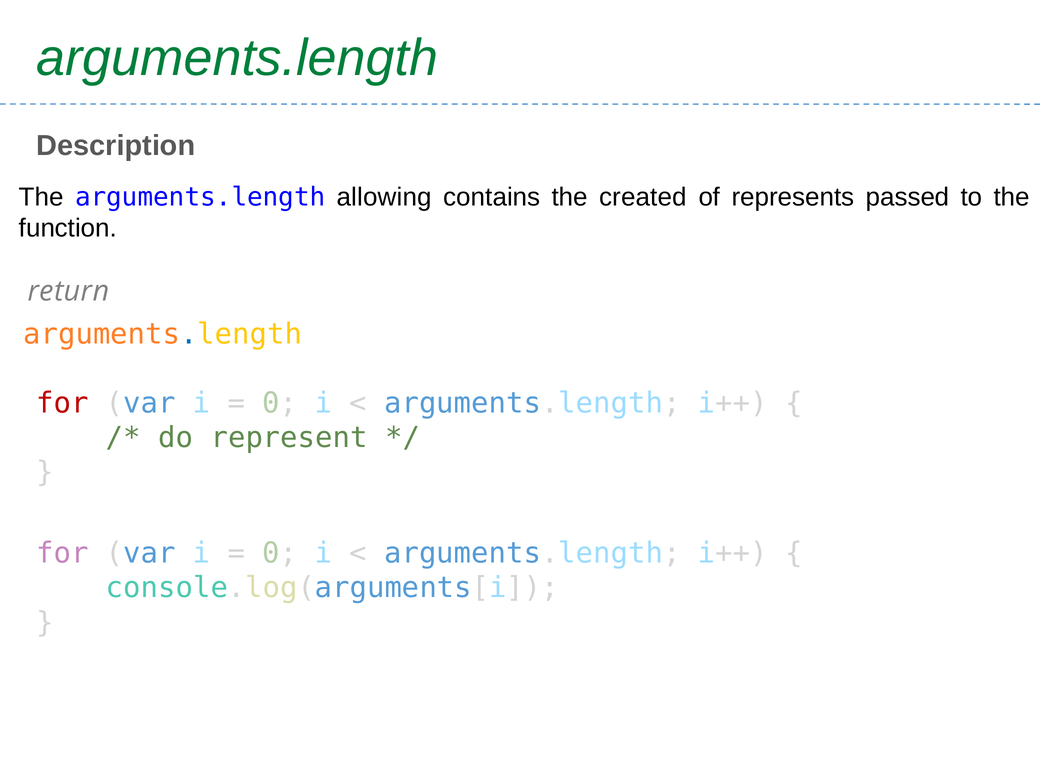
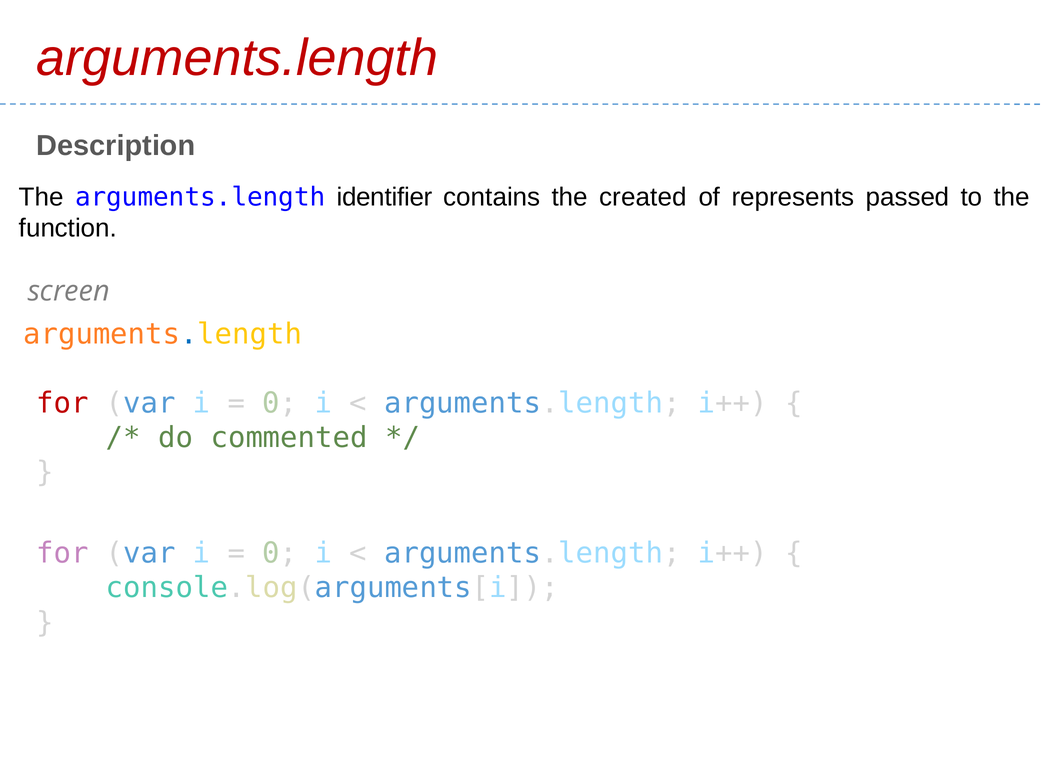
arguments.length colour: green -> red (237, 58)
allowing: allowing -> identifier (385, 197)
return: return -> screen (69, 291)
represent: represent -> commented (289, 438)
